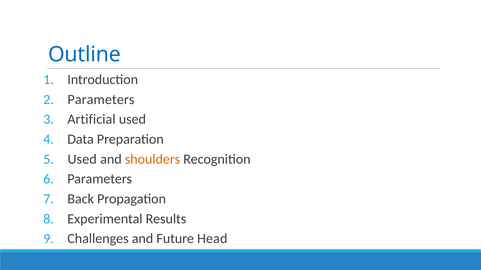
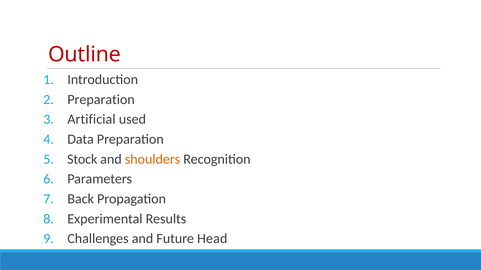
Outline colour: blue -> red (84, 55)
Parameters: Parameters -> Preparation (101, 100)
Used: Used -> Stock (82, 159)
